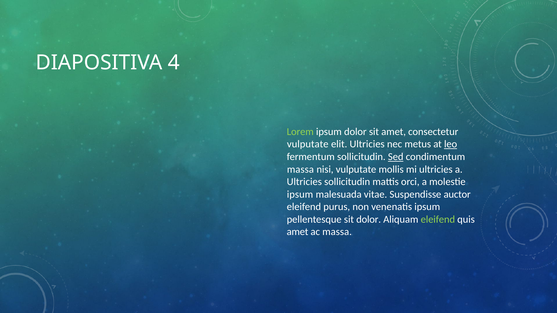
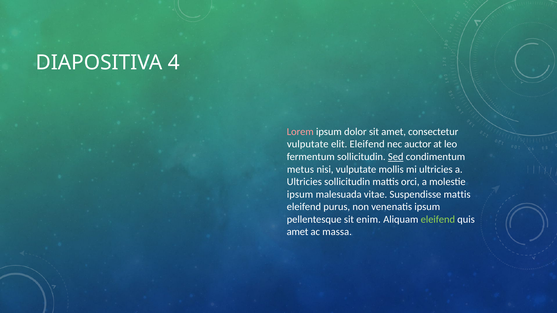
Lorem colour: light green -> pink (300, 132)
elit Ultricies: Ultricies -> Eleifend (367, 144)
metus: metus -> auctor (418, 144)
leo underline: present -> none (451, 144)
massa: massa -> metus (300, 169)
Suspendisse auctor: auctor -> mattis (457, 194)
sit dolor: dolor -> enim (369, 220)
